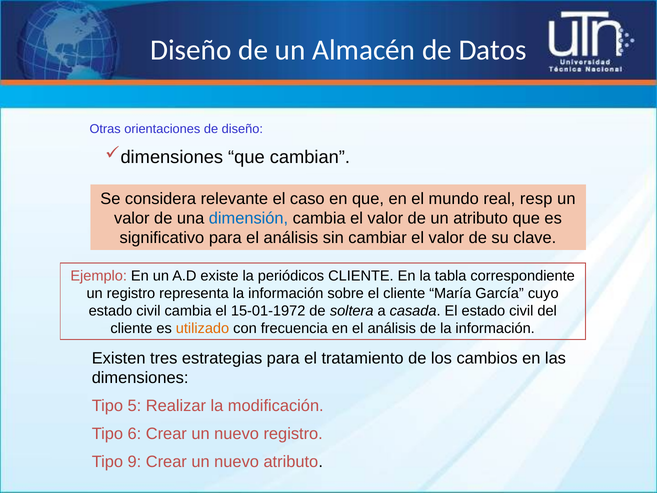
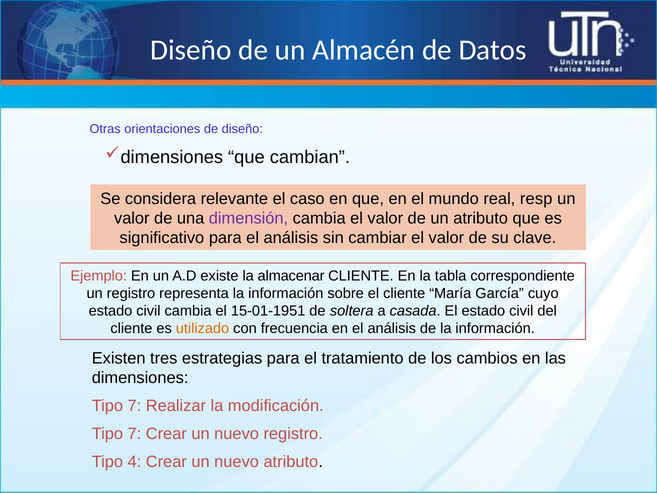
dimensión colour: blue -> purple (249, 218)
periódicos: periódicos -> almacenar (291, 276)
15-01-1972: 15-01-1972 -> 15-01-1951 (268, 311)
5: 5 -> 7 (134, 406)
6: 6 -> 7 (134, 434)
9: 9 -> 4 (134, 462)
